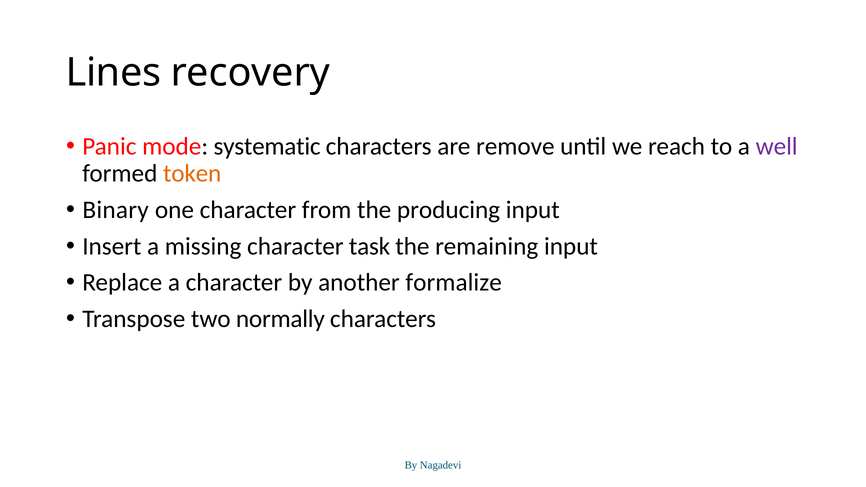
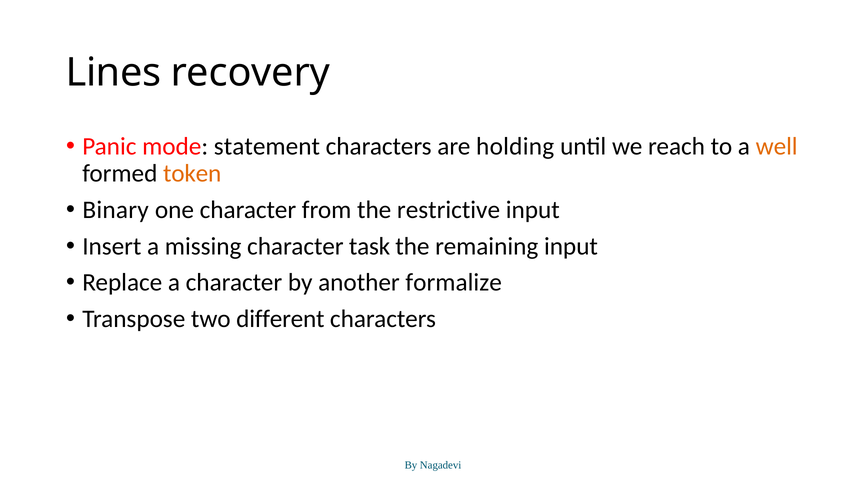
systematic: systematic -> statement (267, 146)
remove: remove -> holding (515, 146)
well colour: purple -> orange (777, 146)
producing: producing -> restrictive (449, 210)
normally: normally -> different (280, 319)
